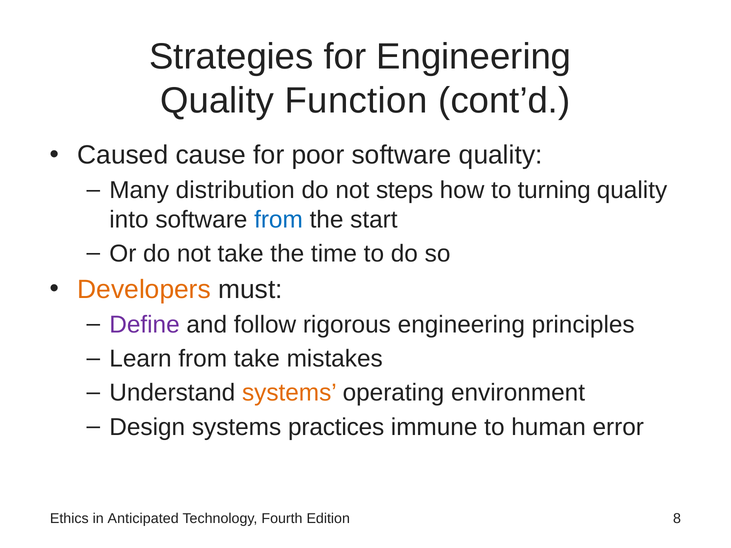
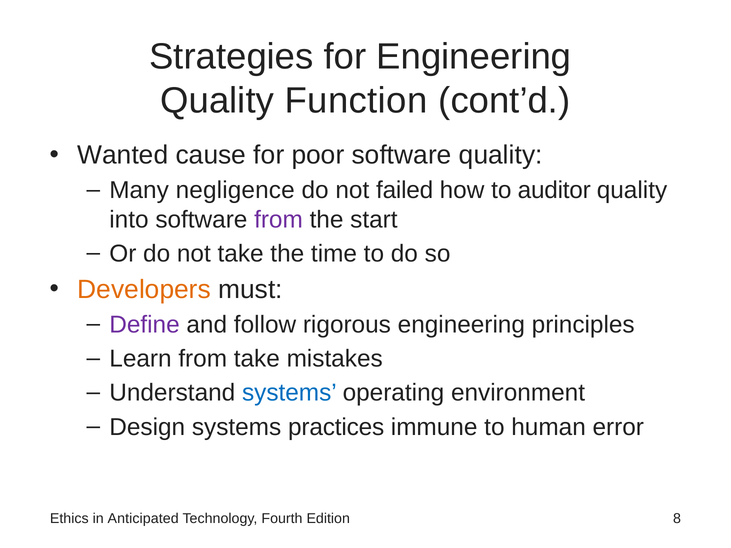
Caused: Caused -> Wanted (123, 155)
distribution: distribution -> negligence (235, 191)
steps: steps -> failed (405, 191)
turning: turning -> auditor (554, 191)
from colour: blue -> purple (278, 220)
systems colour: orange -> blue (289, 393)
